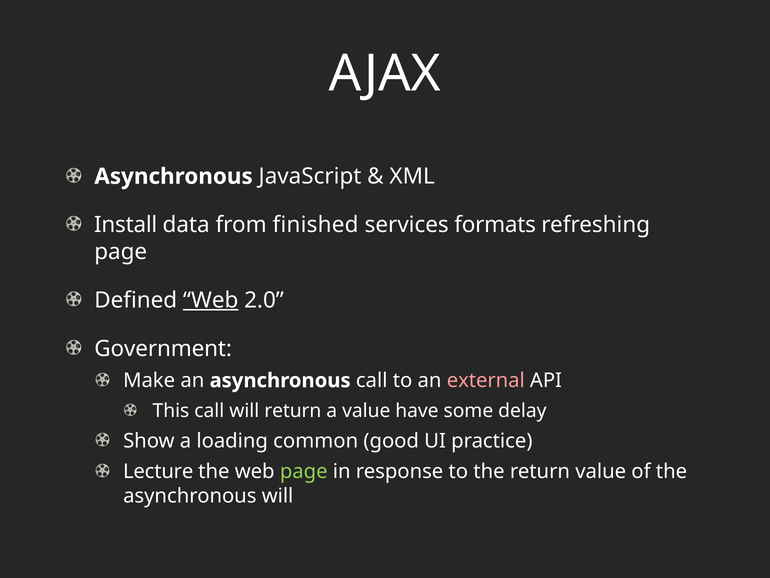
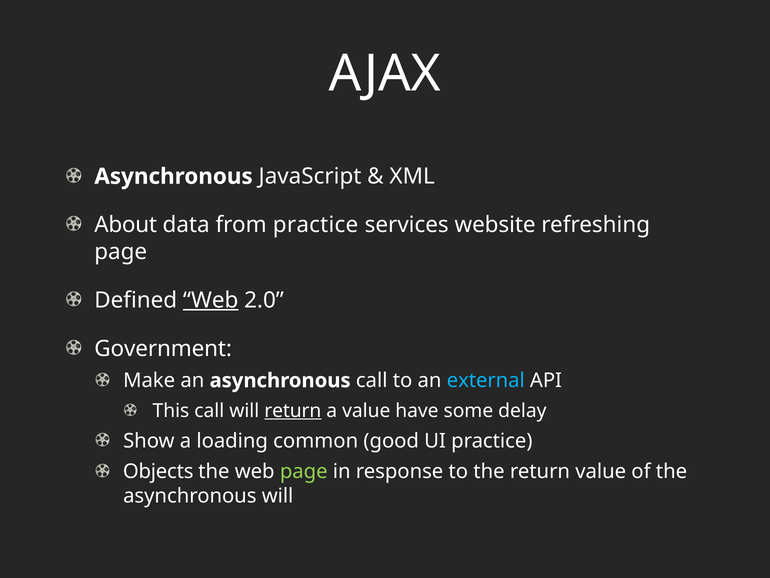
Install: Install -> About (126, 225)
from finished: finished -> practice (316, 225)
formats: formats -> website (495, 225)
external colour: pink -> light blue (486, 380)
return underline: none -> present (293, 410)
Lecture: Lecture -> Objects (158, 471)
